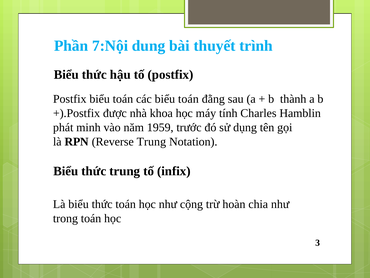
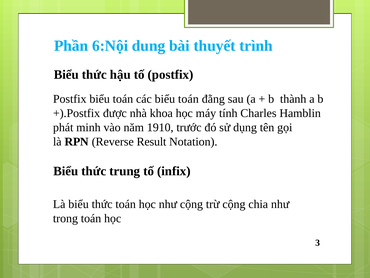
7:Nội: 7:Nội -> 6:Nội (110, 46)
1959: 1959 -> 1910 (160, 127)
Reverse Trung: Trung -> Result (151, 141)
trừ hoàn: hoàn -> cộng (234, 204)
